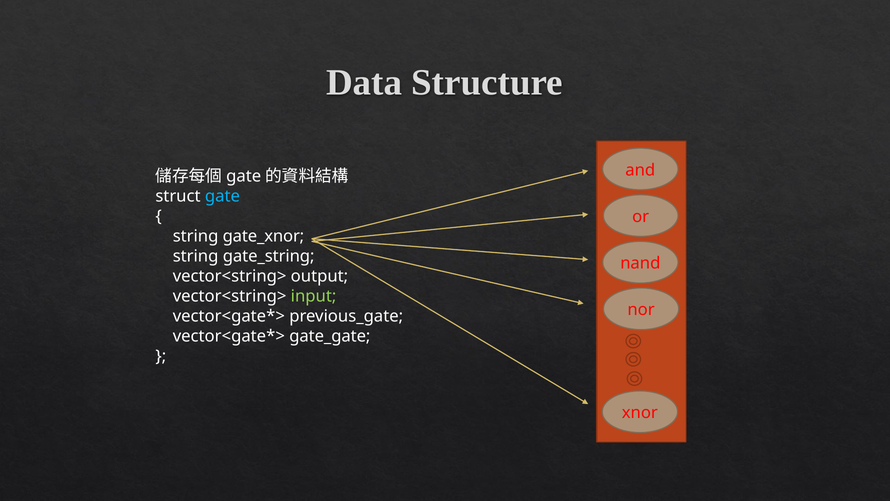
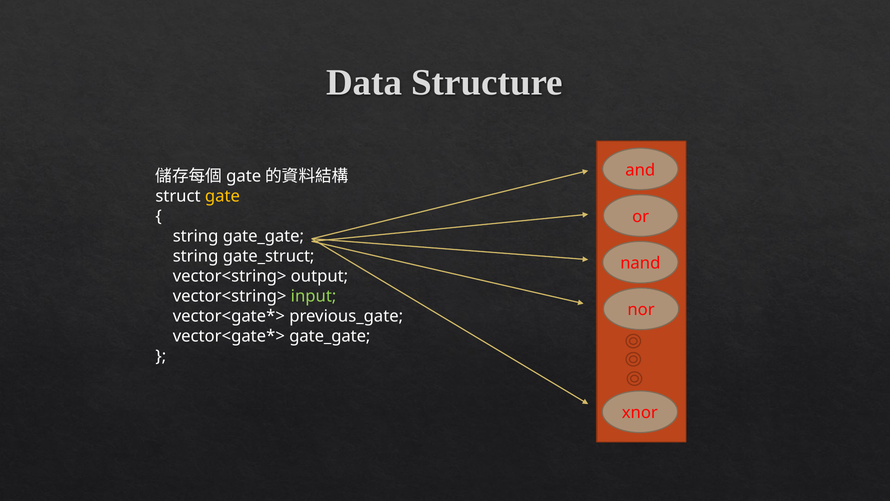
gate colour: light blue -> yellow (222, 196)
string gate_xnor: gate_xnor -> gate_gate (263, 236)
gate_string: gate_string -> gate_struct (269, 256)
